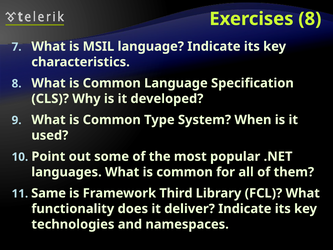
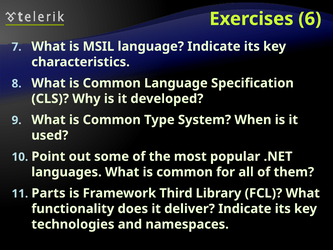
Exercises 8: 8 -> 6 (310, 19)
Same: Same -> Parts (48, 193)
